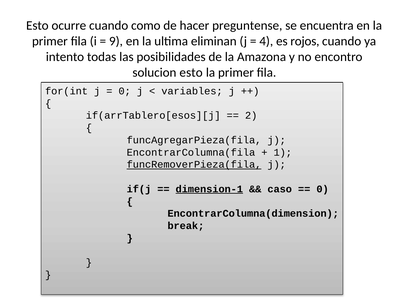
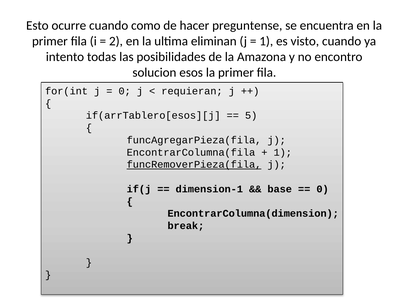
9: 9 -> 2 (116, 41)
4: 4 -> 1 (266, 41)
rojos: rojos -> visto (305, 41)
solucion esto: esto -> esos (191, 72)
variables: variables -> requieran (192, 91)
2: 2 -> 5 (251, 116)
dimension-1 underline: present -> none (209, 189)
caso: caso -> base (280, 189)
